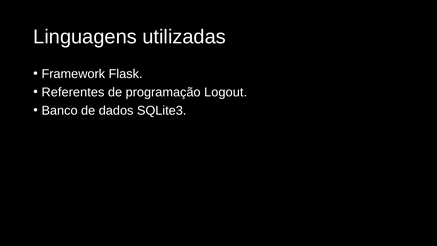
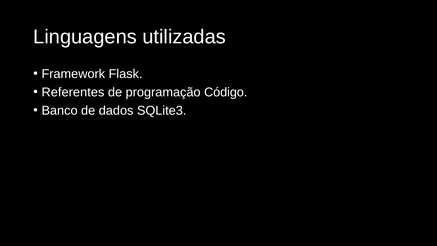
Logout: Logout -> Código (226, 92)
